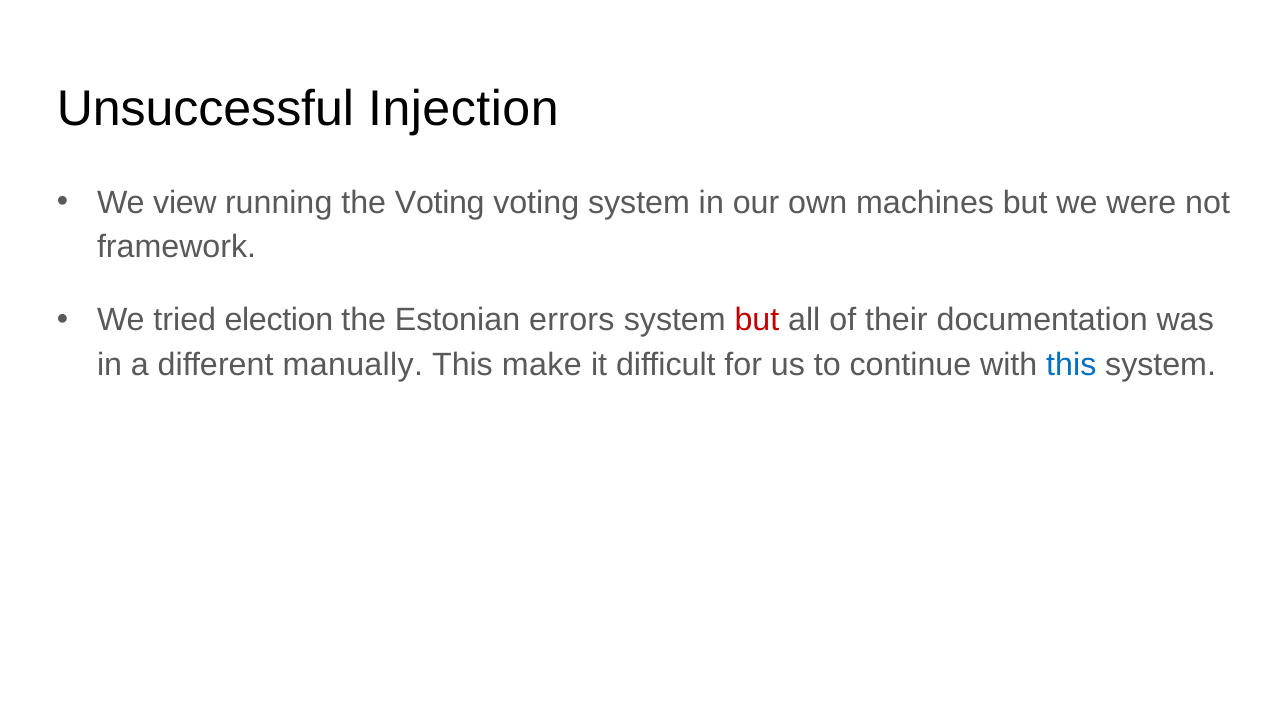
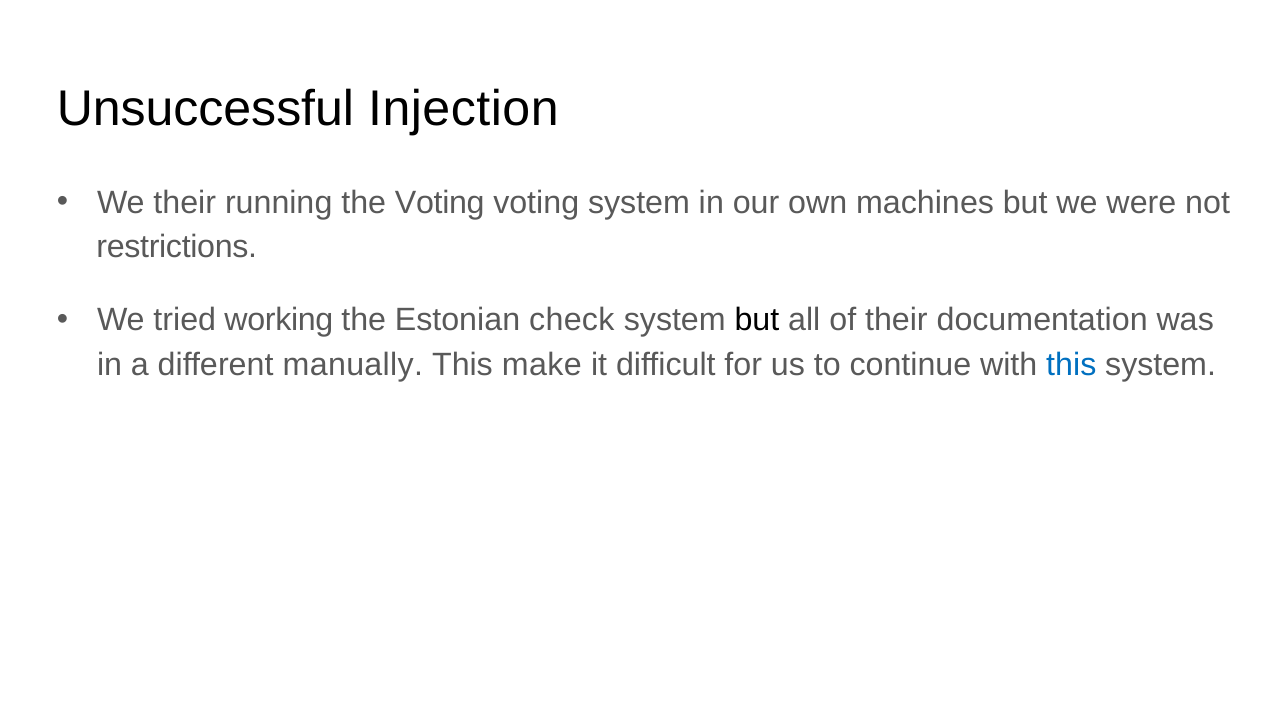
We view: view -> their (185, 203)
framework: framework -> restrictions (177, 247)
election: election -> working (279, 320)
errors: errors -> check (572, 320)
but colour: red -> black (757, 320)
